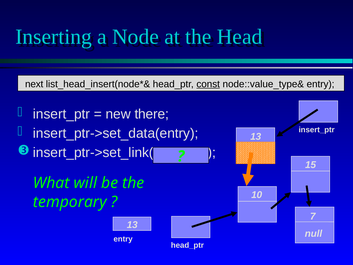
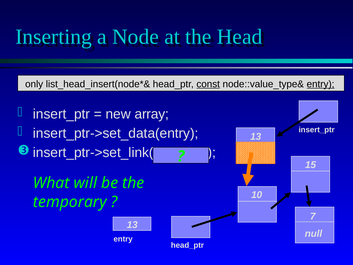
next: next -> only (34, 84)
entry underline: none -> present (321, 84)
there: there -> array (152, 114)
